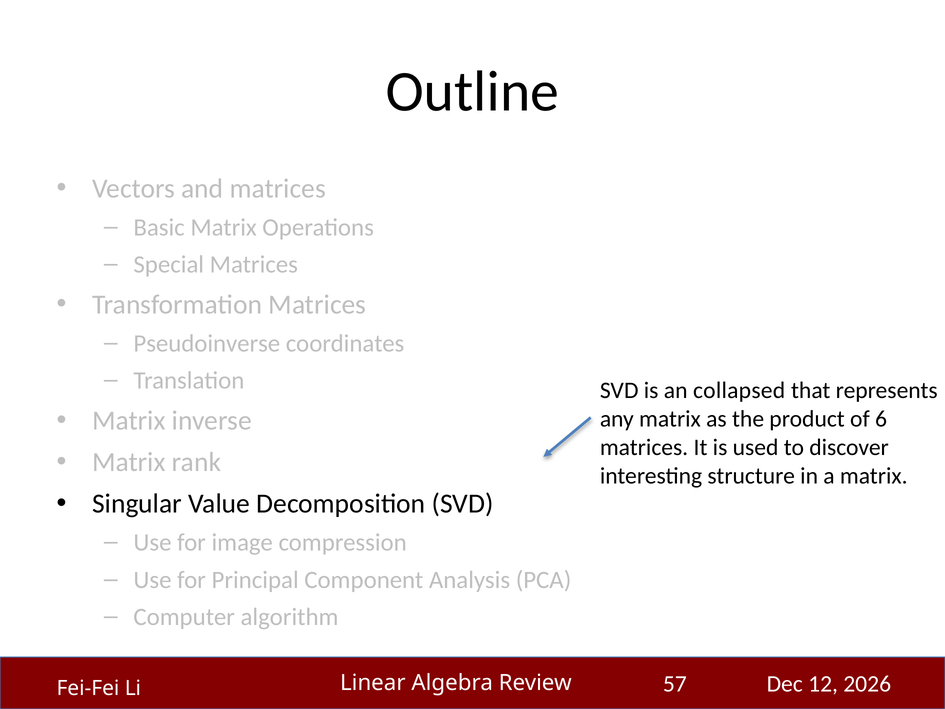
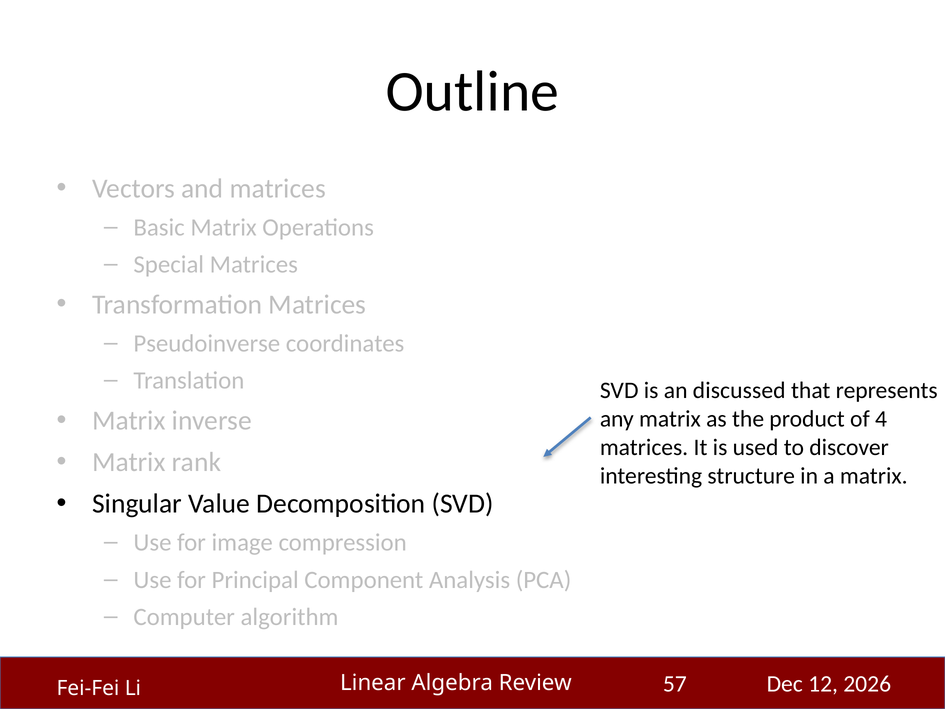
collapsed: collapsed -> discussed (739, 391)
6: 6 -> 4 (881, 419)
